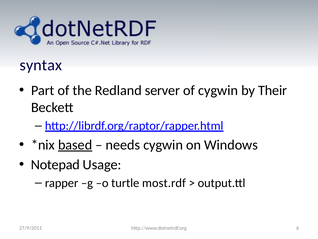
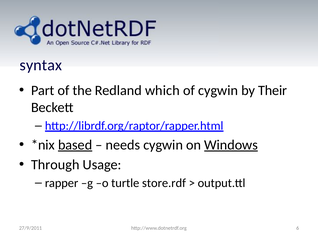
server: server -> which (162, 90)
Windows underline: none -> present (231, 145)
Notepad: Notepad -> Through (55, 164)
most.rdf: most.rdf -> store.rdf (164, 183)
